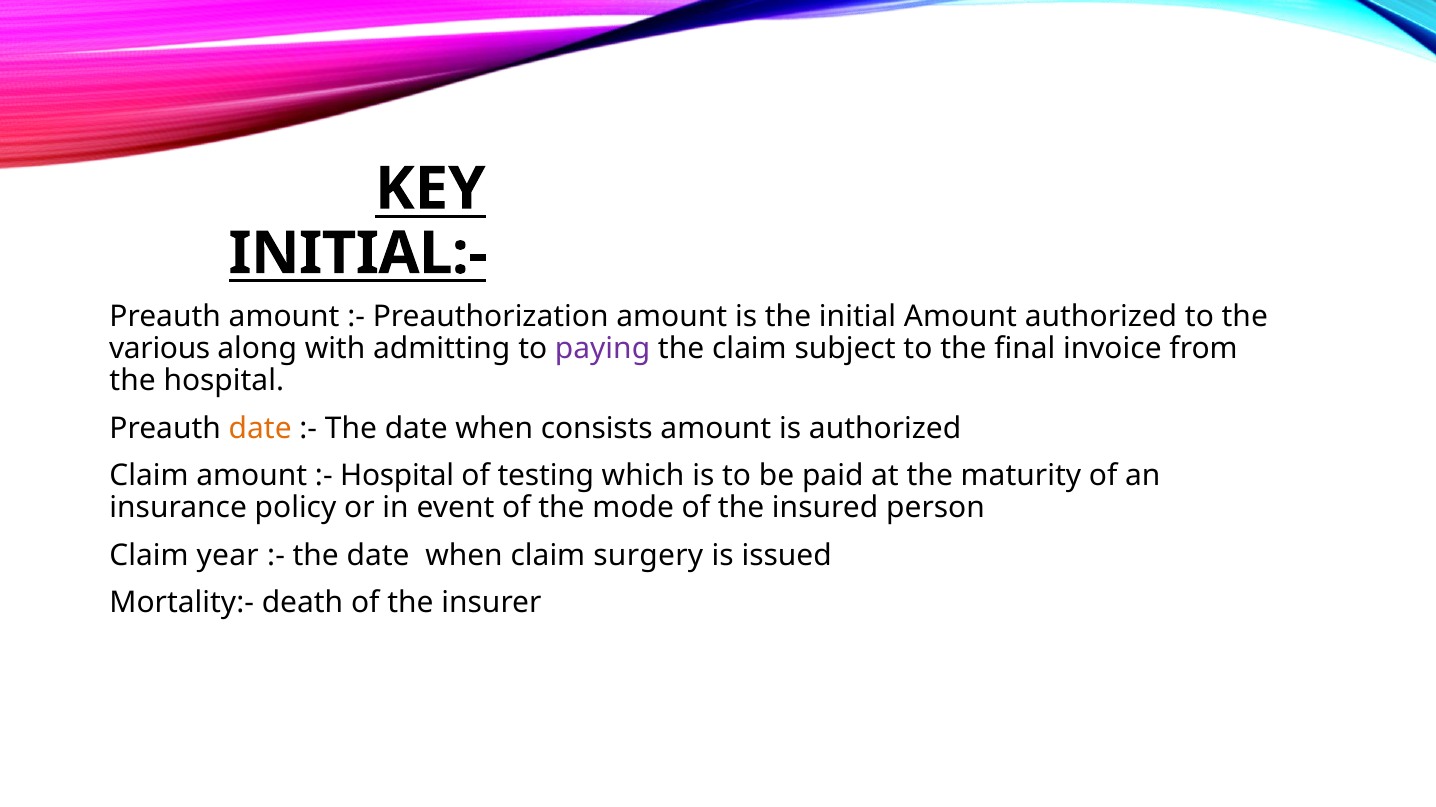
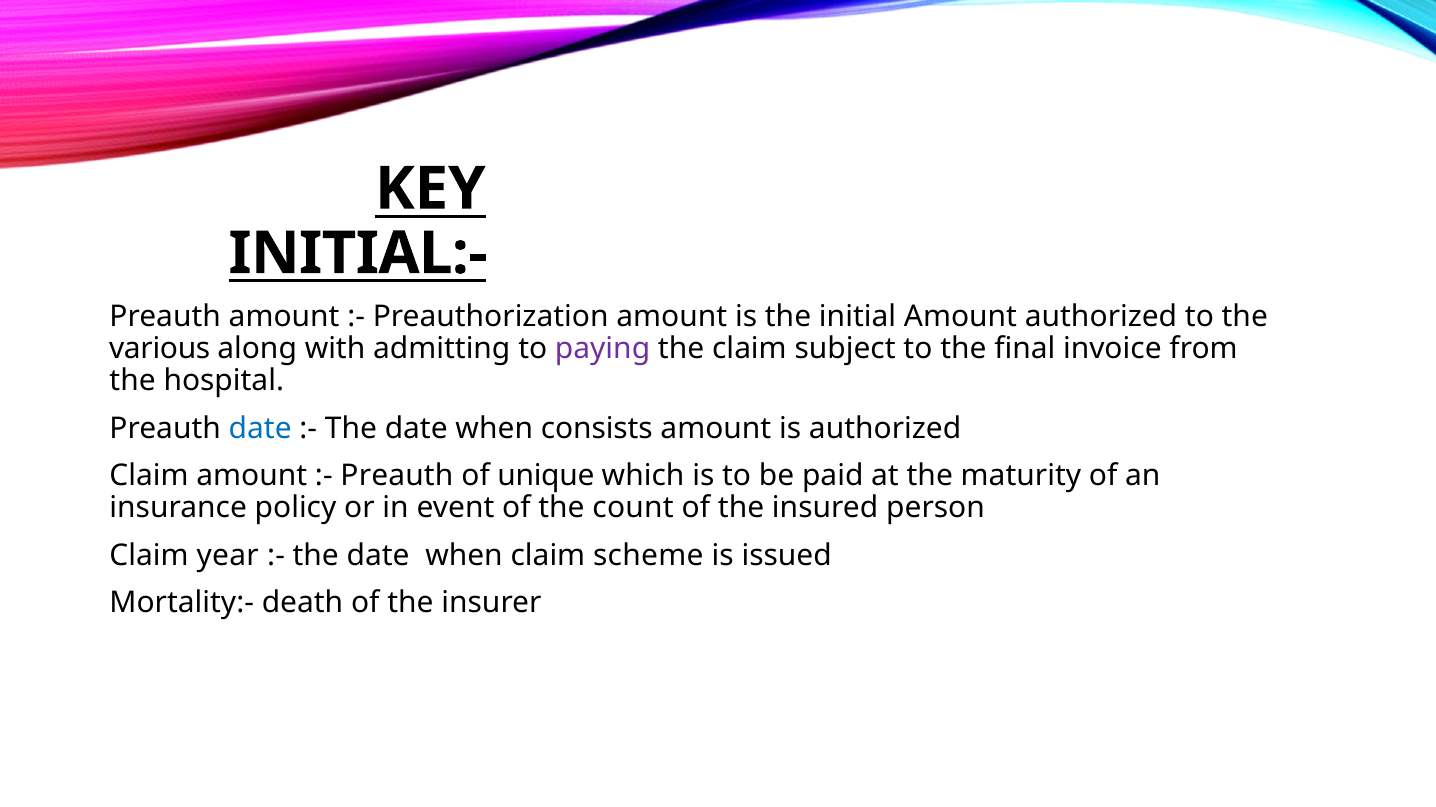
date colour: orange -> blue (260, 429)
Hospital: Hospital -> Preauth (397, 476)
testing: testing -> unique (546, 476)
mode: mode -> count (633, 508)
surgery: surgery -> scheme (648, 556)
